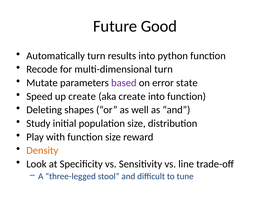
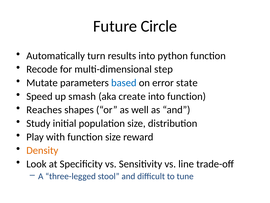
Good: Good -> Circle (159, 26)
multi-dimensional turn: turn -> step (164, 69)
based colour: purple -> blue (124, 83)
up create: create -> smash (82, 96)
Deleting: Deleting -> Reaches (44, 110)
